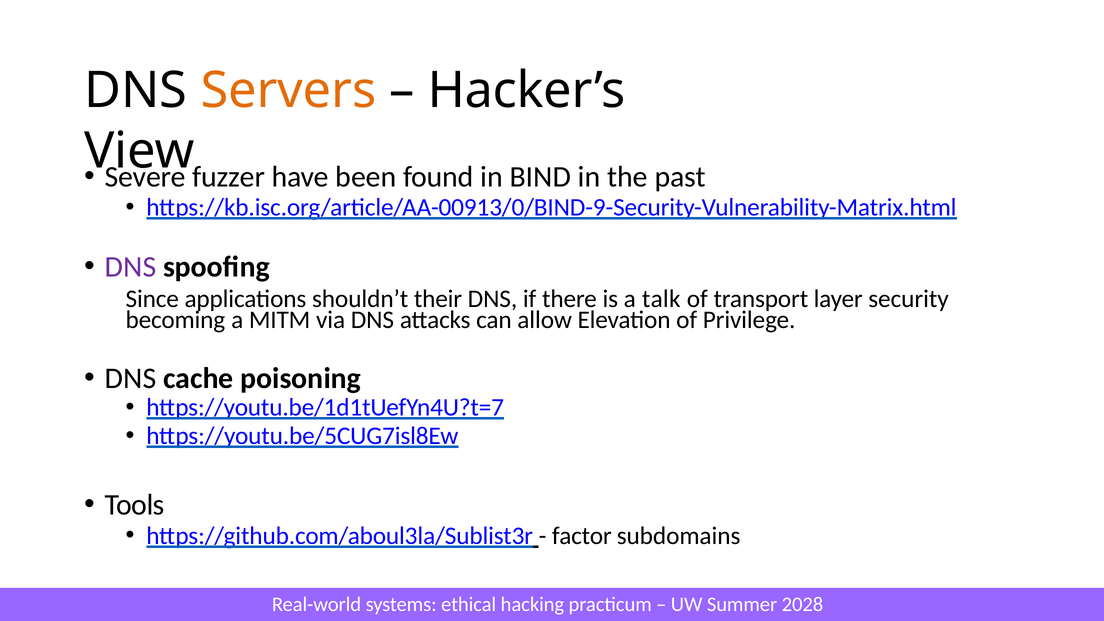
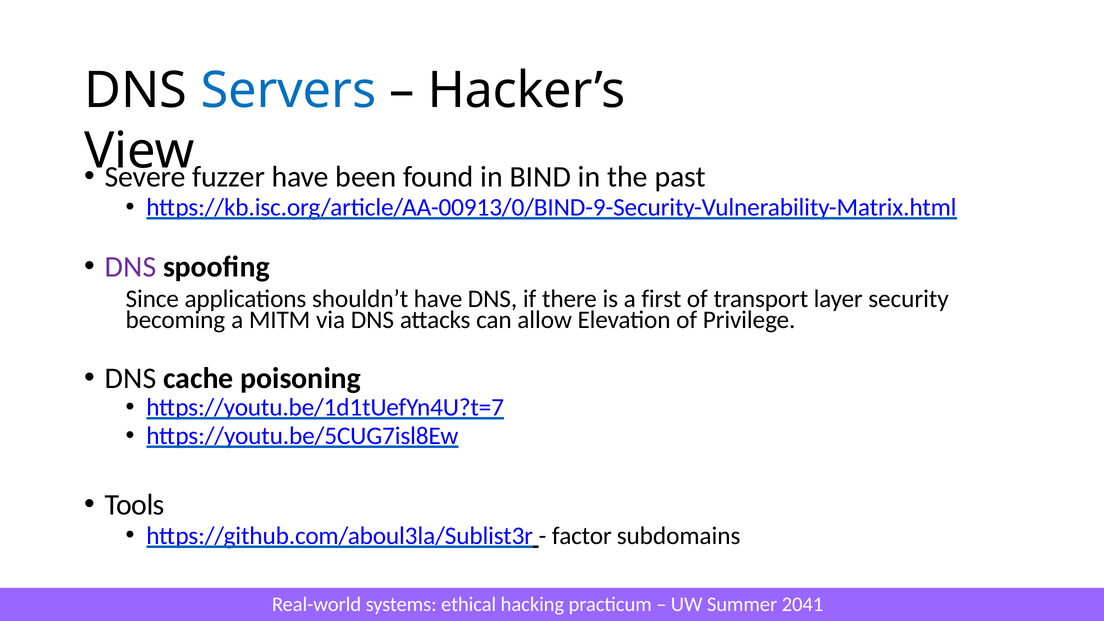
Servers colour: orange -> blue (288, 90)
shouldn’t their: their -> have (438, 299)
talk: talk -> first (661, 299)
2028: 2028 -> 2041 (802, 605)
